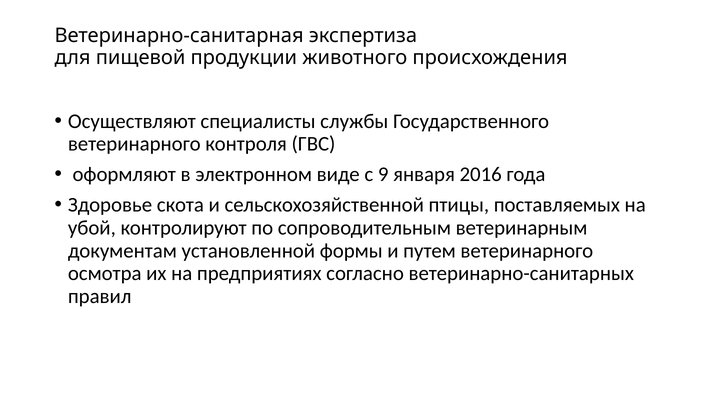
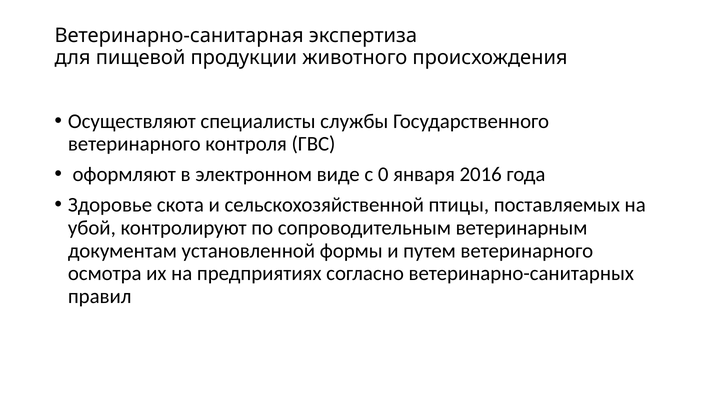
9: 9 -> 0 (383, 175)
